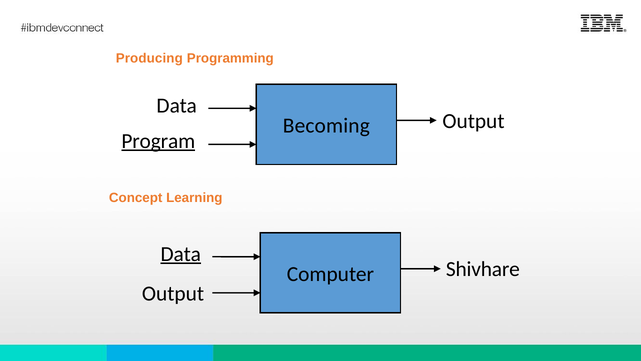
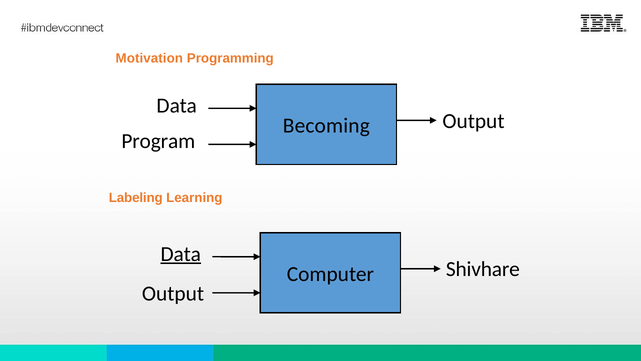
Producing: Producing -> Motivation (149, 59)
Program underline: present -> none (158, 141)
Concept: Concept -> Labeling (136, 198)
